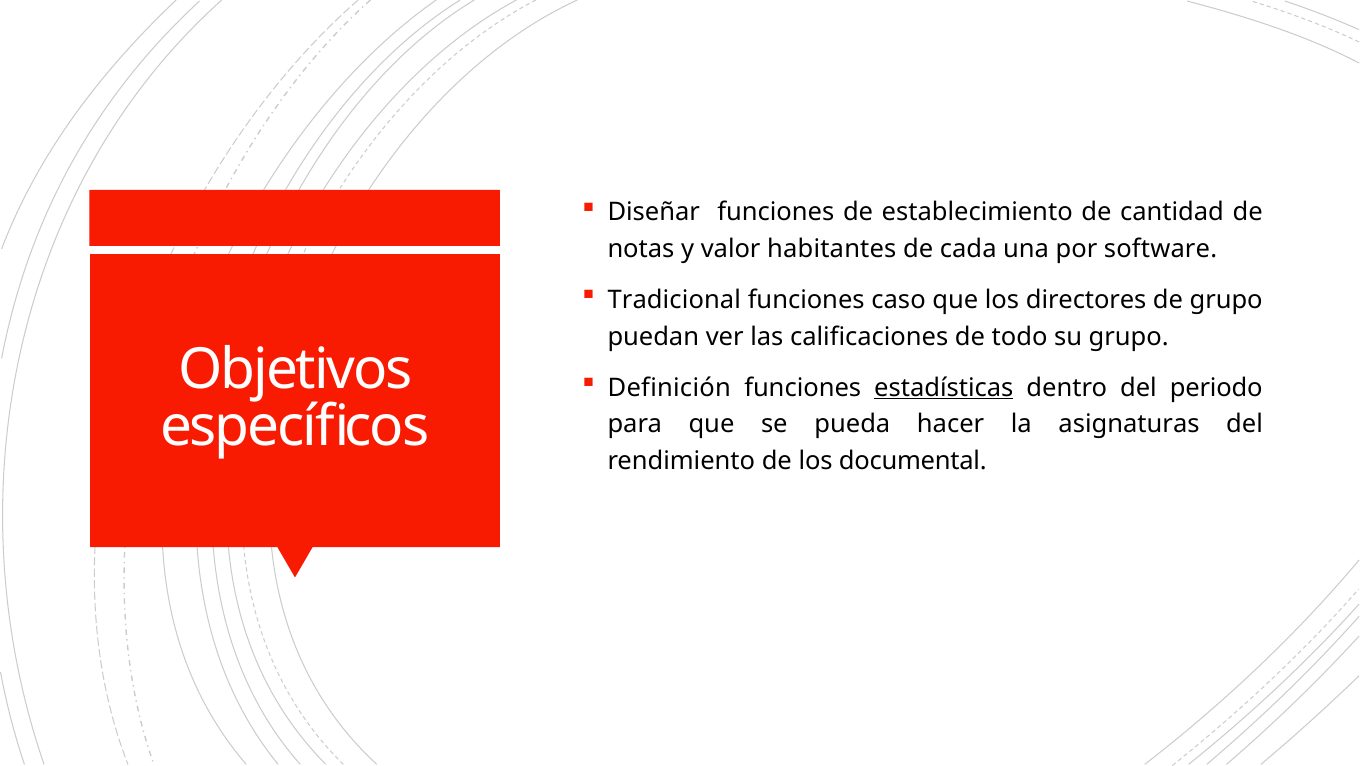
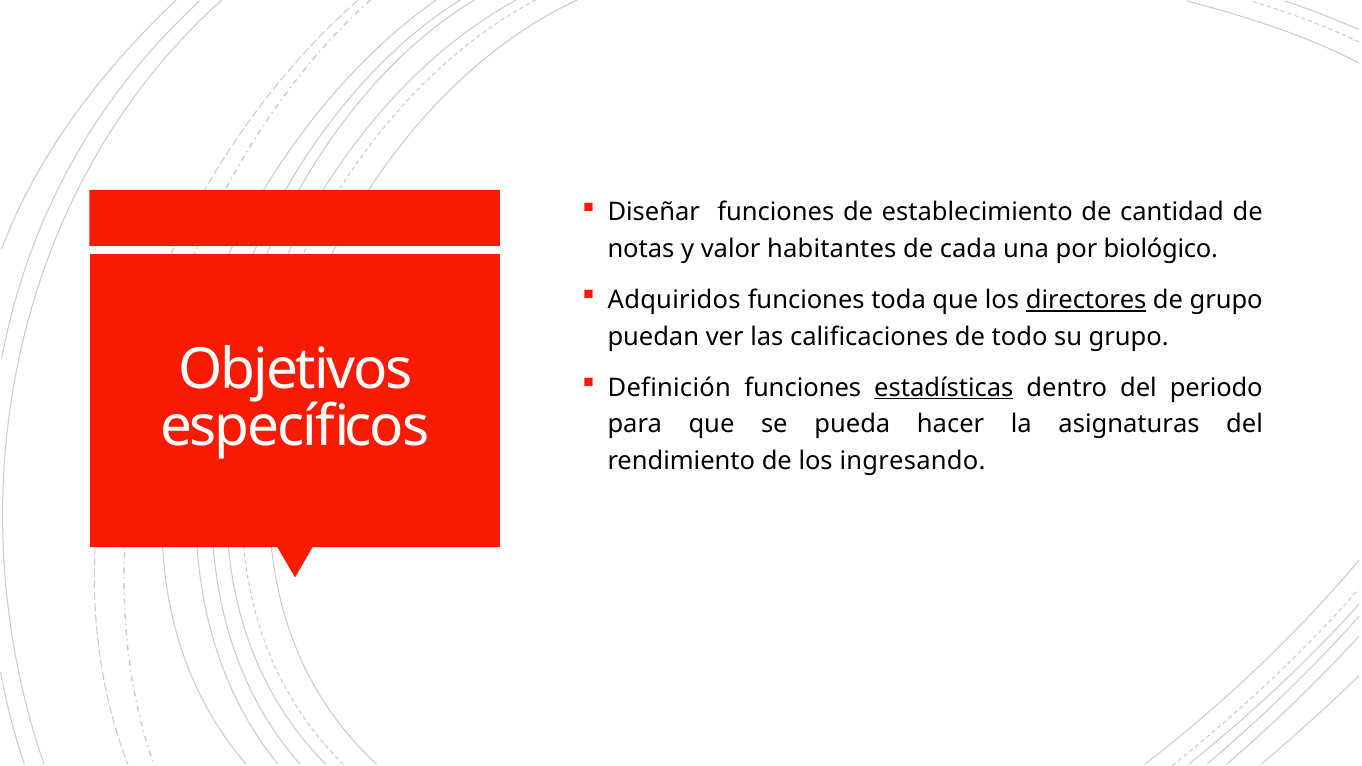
software: software -> biológico (1161, 249)
Tradicional: Tradicional -> Adquiridos (674, 300)
caso: caso -> toda (899, 300)
directores underline: none -> present (1086, 300)
documental: documental -> ingresando (913, 461)
